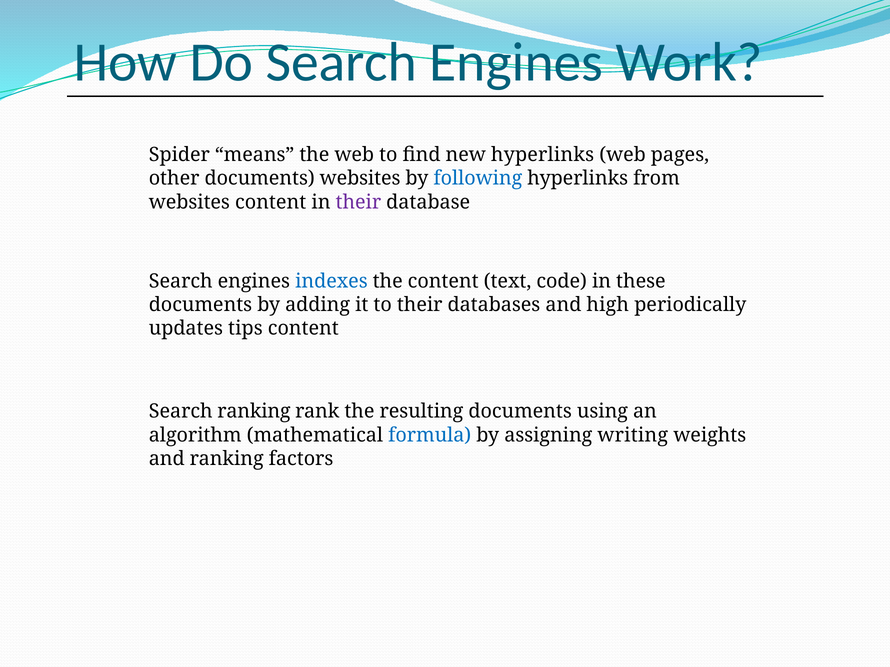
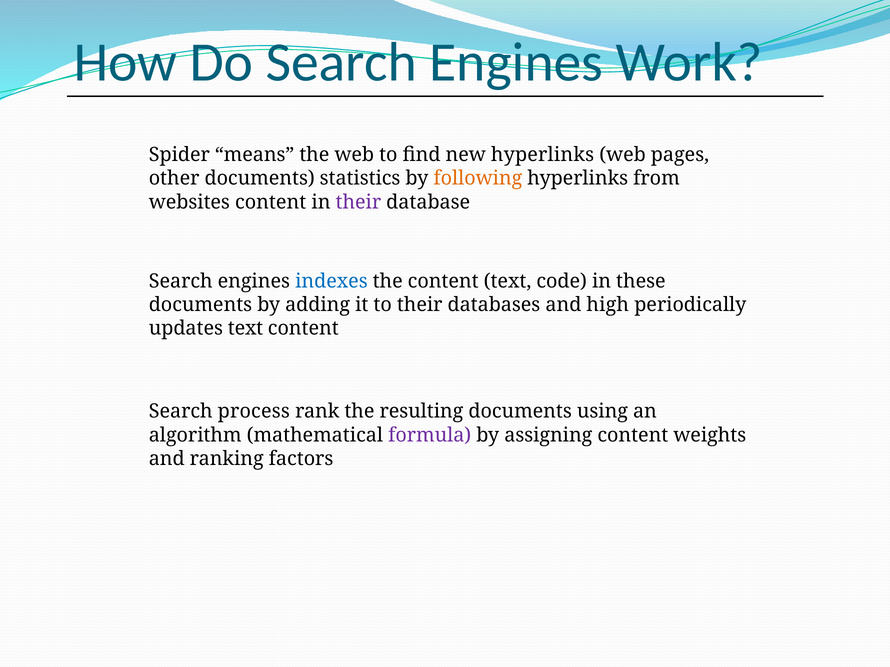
documents websites: websites -> statistics (360, 178)
following colour: blue -> orange (478, 178)
updates tips: tips -> text (246, 329)
ranking: ranking -> process (254, 412)
formula colour: blue -> purple (430, 435)
assigning writing: writing -> content (633, 435)
